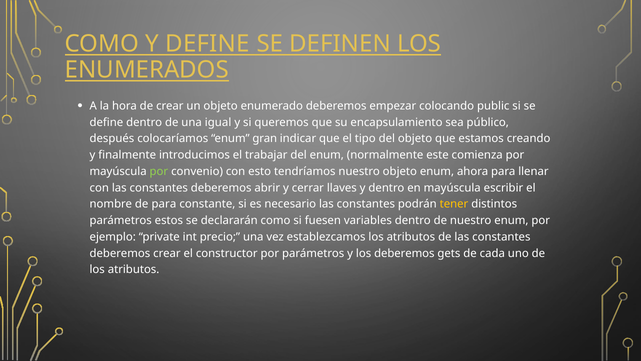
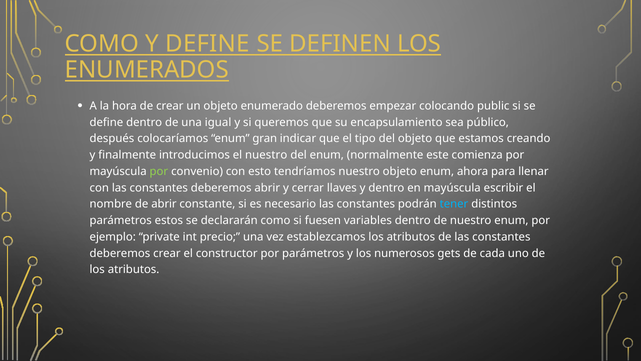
el trabajar: trabajar -> nuestro (266, 155)
de para: para -> abrir (164, 204)
tener colour: yellow -> light blue (454, 204)
los deberemos: deberemos -> numerosos (404, 253)
